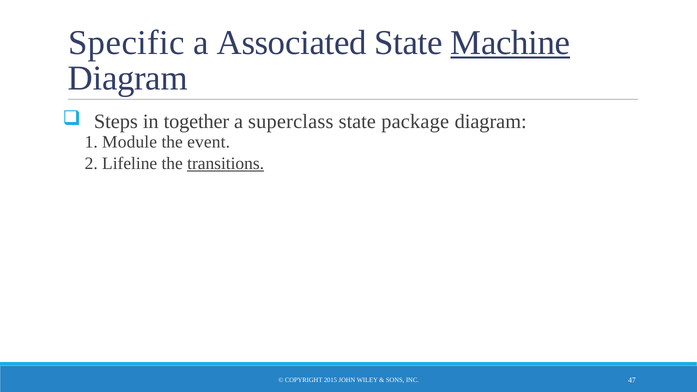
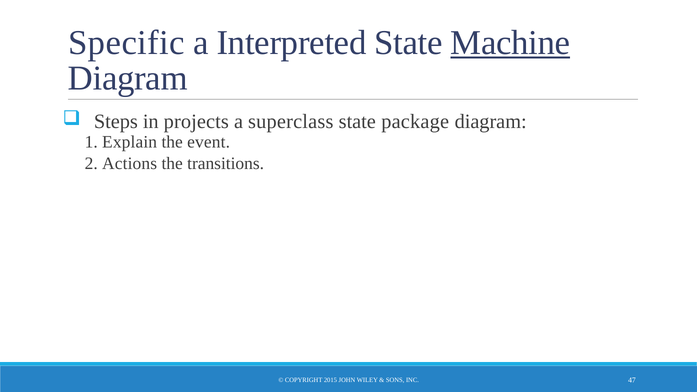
Associated: Associated -> Interpreted (292, 43)
together: together -> projects (196, 122)
Module: Module -> Explain (130, 142)
Lifeline: Lifeline -> Actions (130, 164)
transitions underline: present -> none (226, 164)
